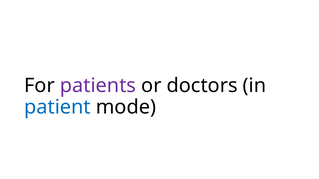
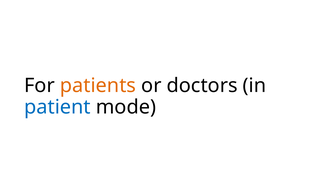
patients colour: purple -> orange (98, 86)
